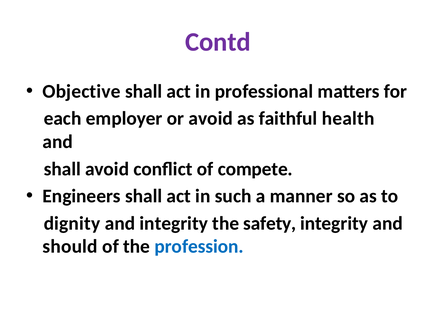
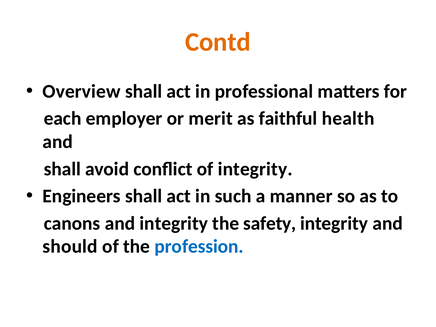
Contd colour: purple -> orange (218, 42)
Objective: Objective -> Overview (81, 91)
or avoid: avoid -> merit (211, 119)
of compete: compete -> integrity (255, 169)
dignity: dignity -> canons (72, 223)
